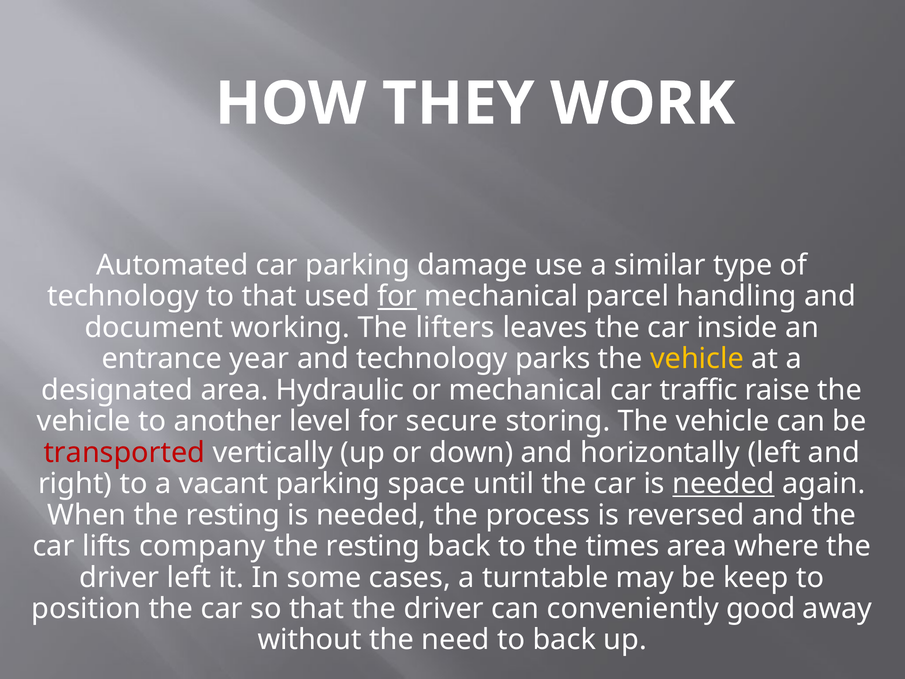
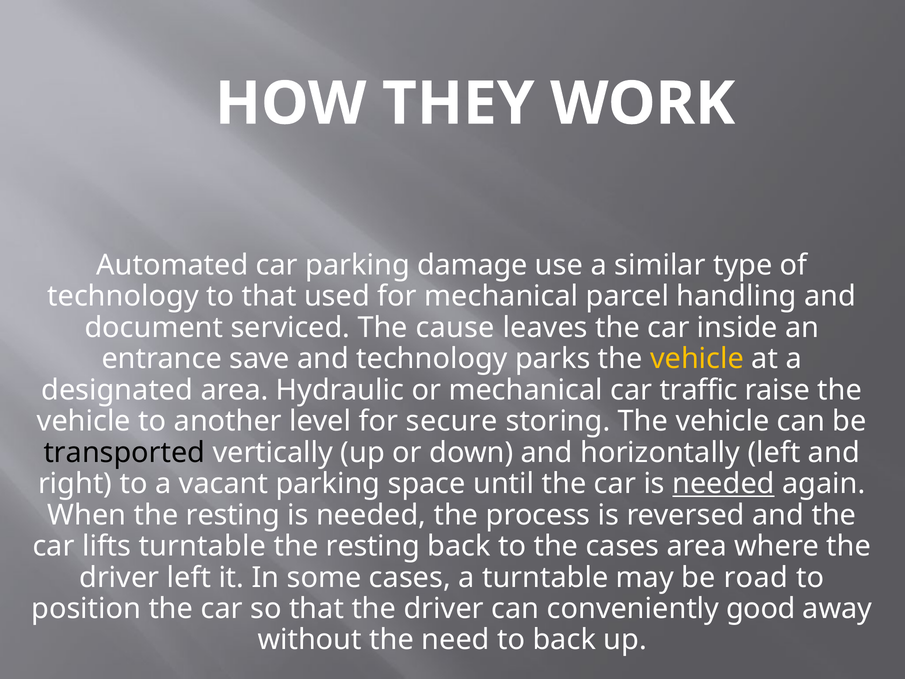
for underline: present -> none (397, 296)
working: working -> serviced (290, 328)
lifters: lifters -> cause (455, 328)
year: year -> save (260, 359)
transported colour: red -> black (124, 452)
lifts company: company -> turntable (202, 546)
the times: times -> cases (622, 546)
keep: keep -> road (756, 577)
